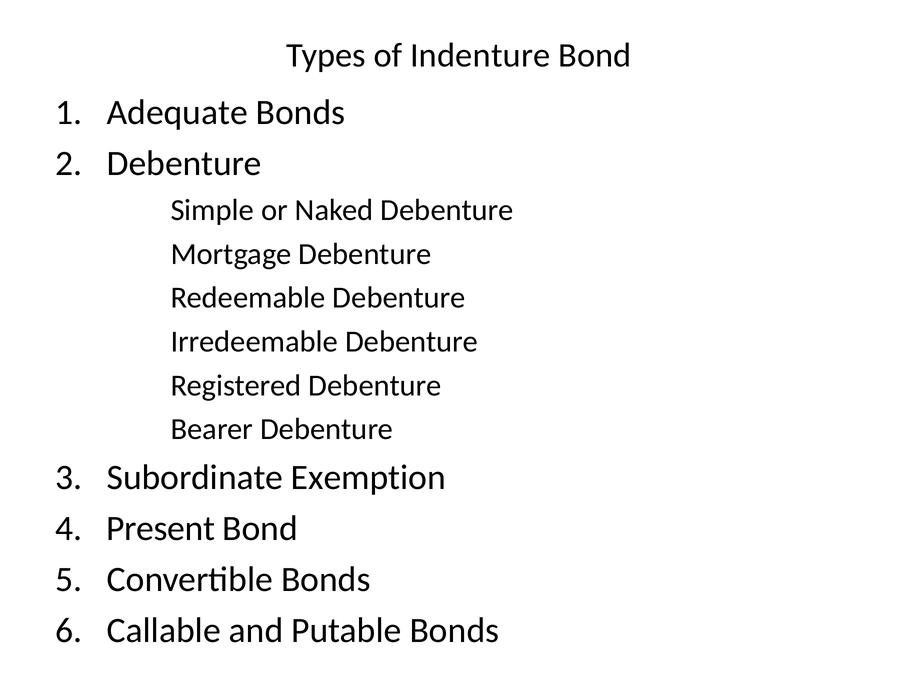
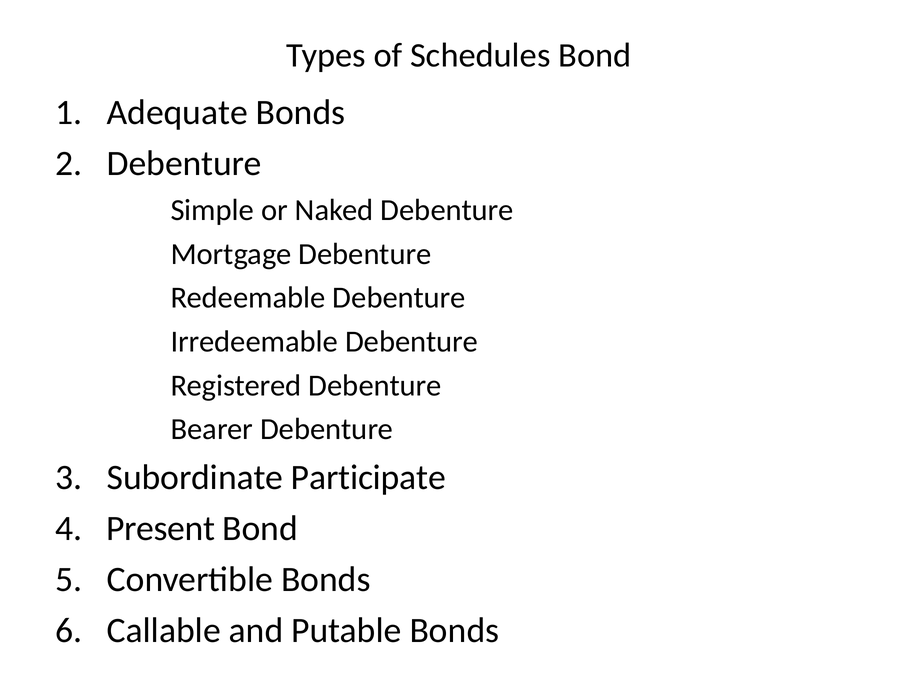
Indenture: Indenture -> Schedules (480, 55)
Exemption: Exemption -> Participate (368, 478)
